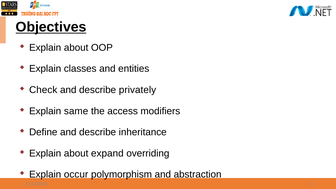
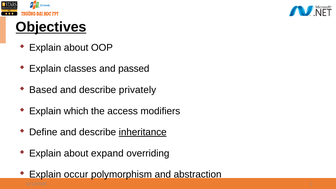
entities: entities -> passed (134, 69)
Check: Check -> Based (43, 90)
same: same -> which (76, 111)
inheritance underline: none -> present (143, 132)
